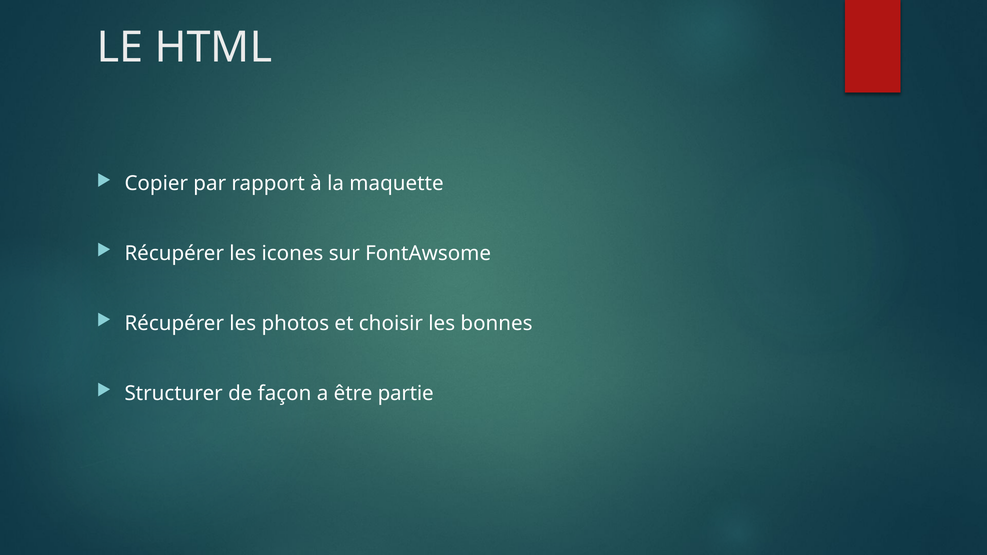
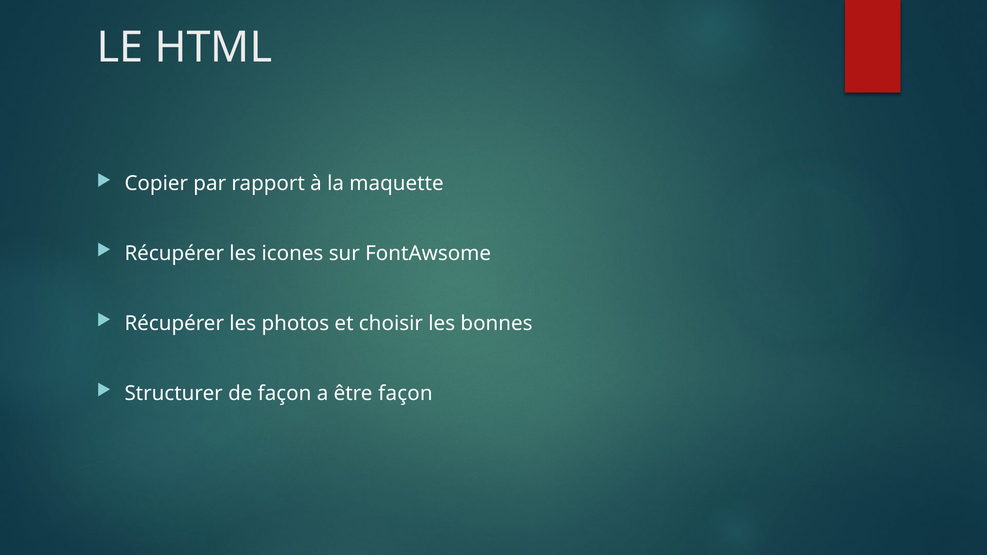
être partie: partie -> façon (405, 394)
